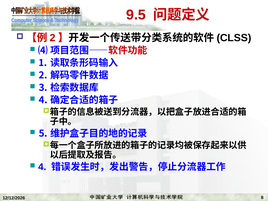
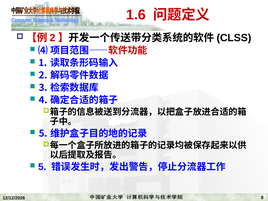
9.5: 9.5 -> 1.6 (136, 15)
4: 4 -> 5 (42, 167)
